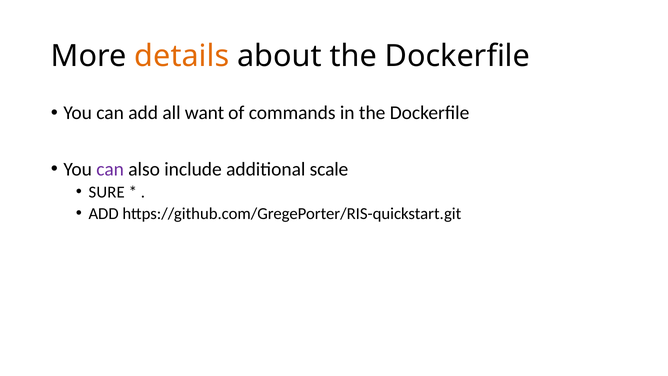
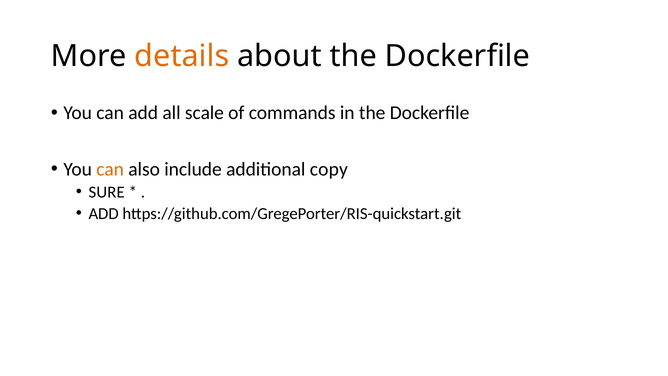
want: want -> scale (204, 113)
can colour: purple -> orange (110, 169)
scale: scale -> copy (329, 169)
